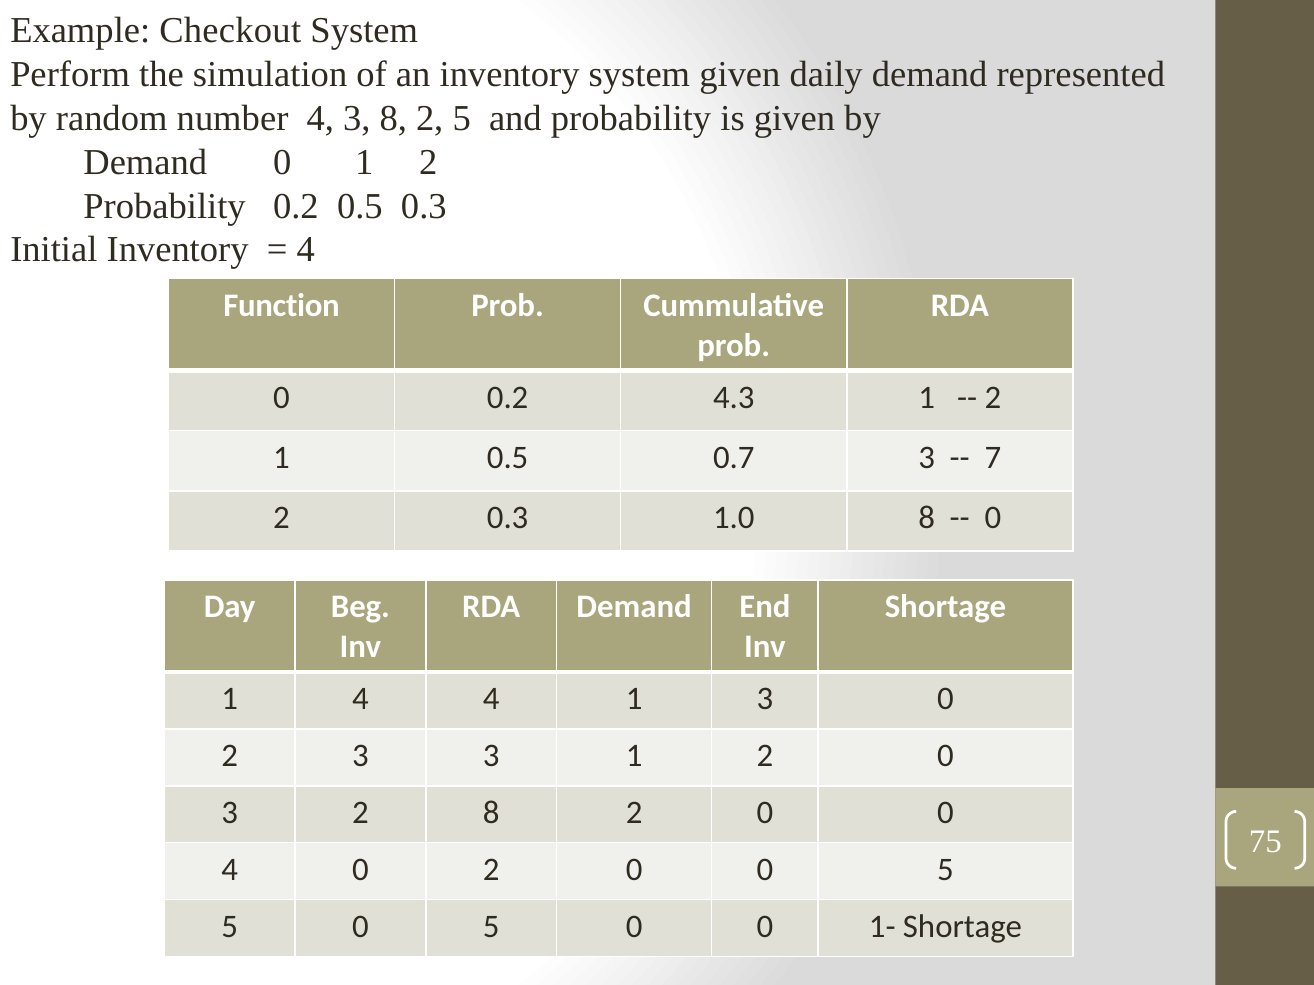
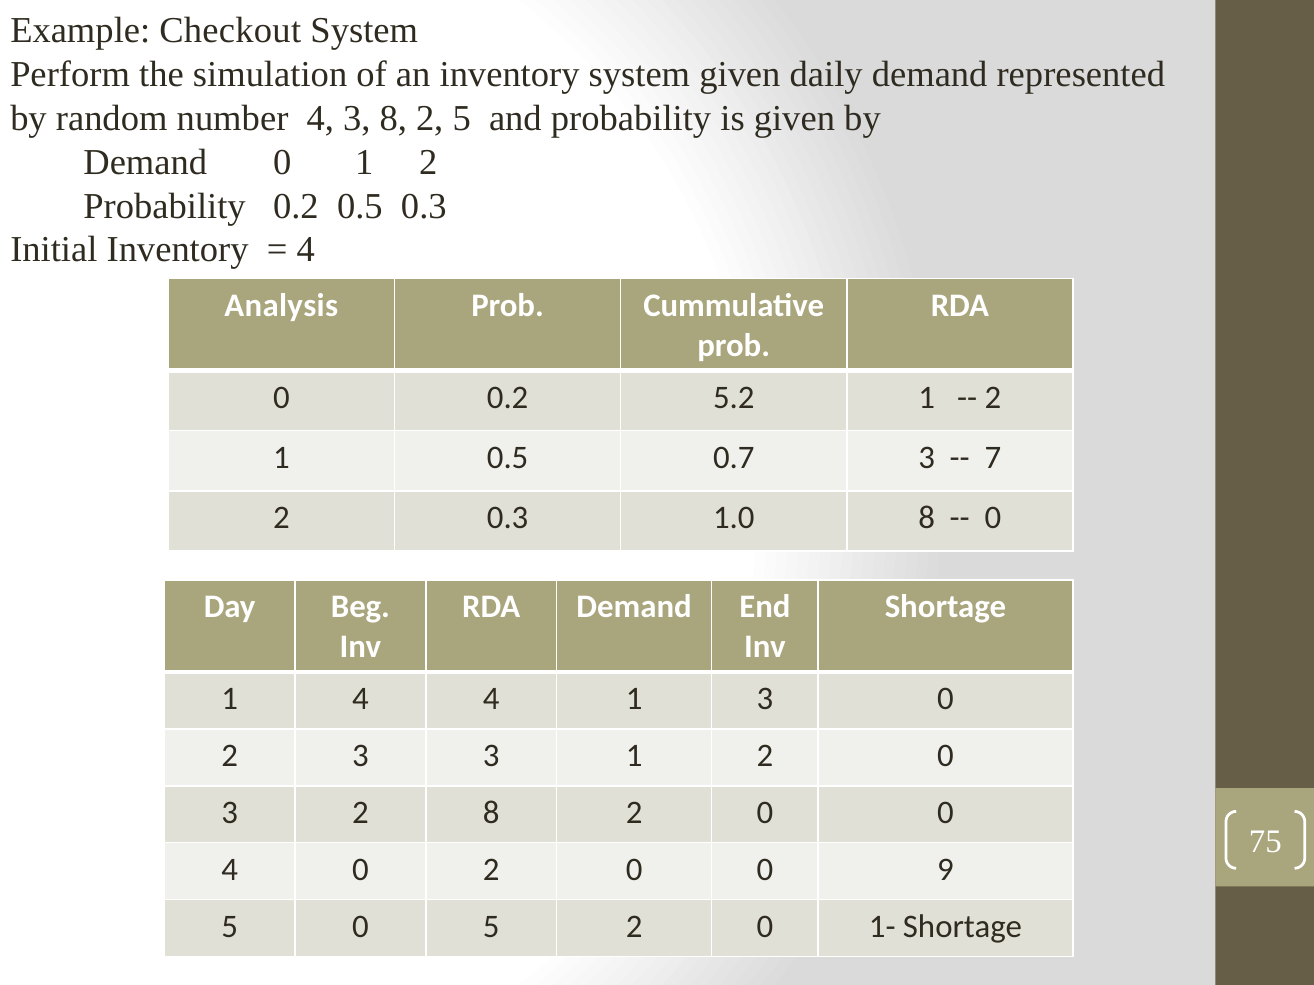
Function: Function -> Analysis (281, 306)
4.3: 4.3 -> 5.2 (734, 398)
0 0 5: 5 -> 9 (946, 870)
0 5 0: 0 -> 2 (634, 927)
